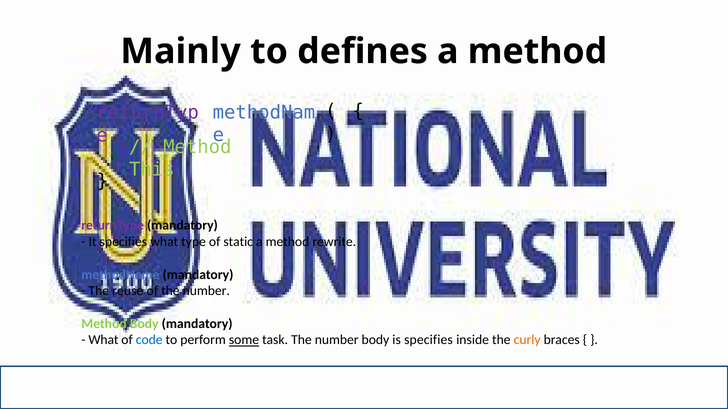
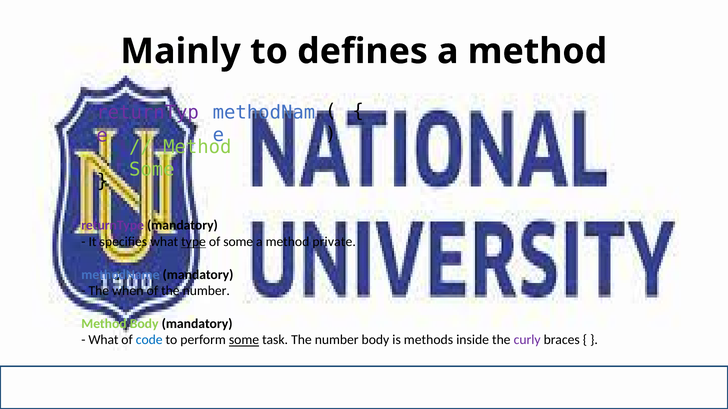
This: This -> Some (152, 170)
type underline: none -> present (193, 242)
of static: static -> some (238, 242)
rewrite: rewrite -> private (334, 242)
reuse: reuse -> when (128, 291)
is specifies: specifies -> methods (429, 340)
curly colour: orange -> purple (527, 340)
